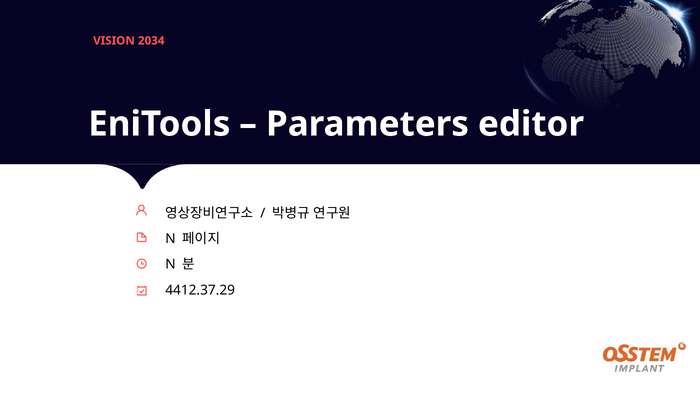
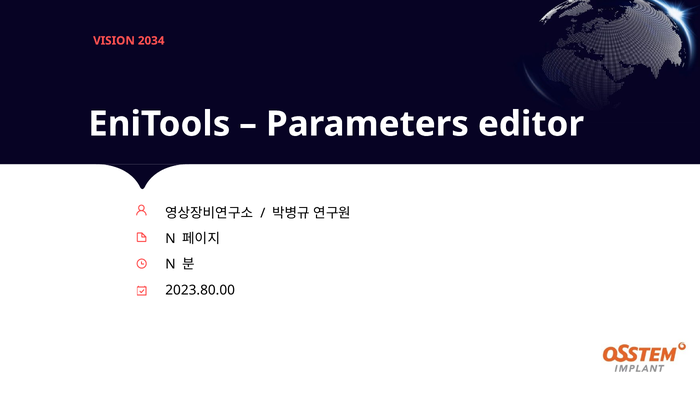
4412.37.29: 4412.37.29 -> 2023.80.00 (200, 290)
